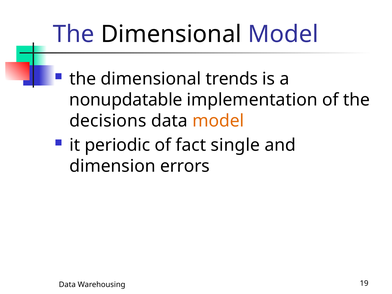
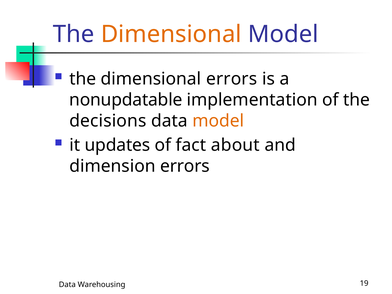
Dimensional colour: black -> orange (171, 34)
dimensional trends: trends -> errors (232, 79)
periodic: periodic -> updates (117, 145)
single: single -> about (235, 145)
